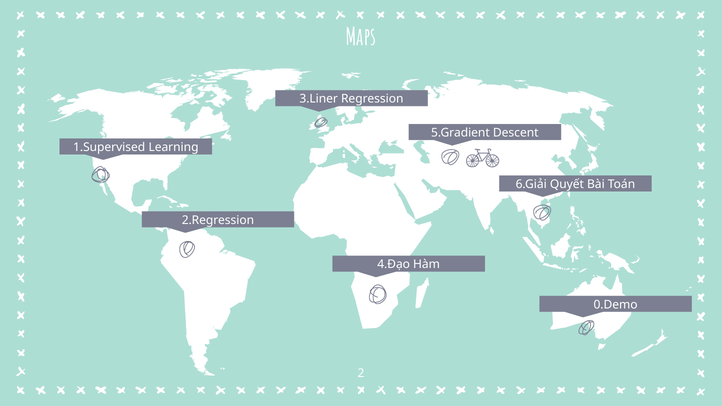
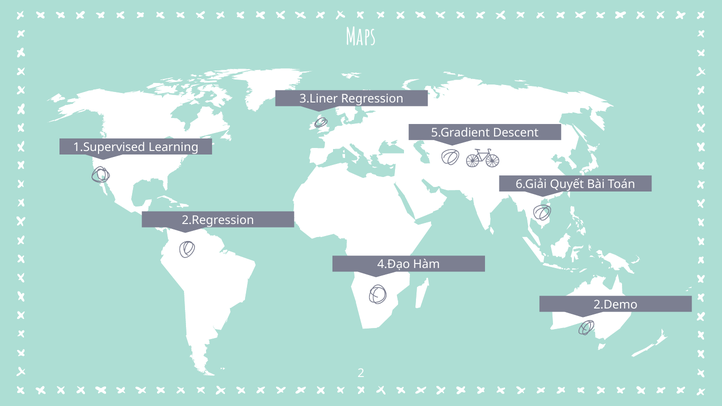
0.Demo: 0.Demo -> 2.Demo (616, 305)
